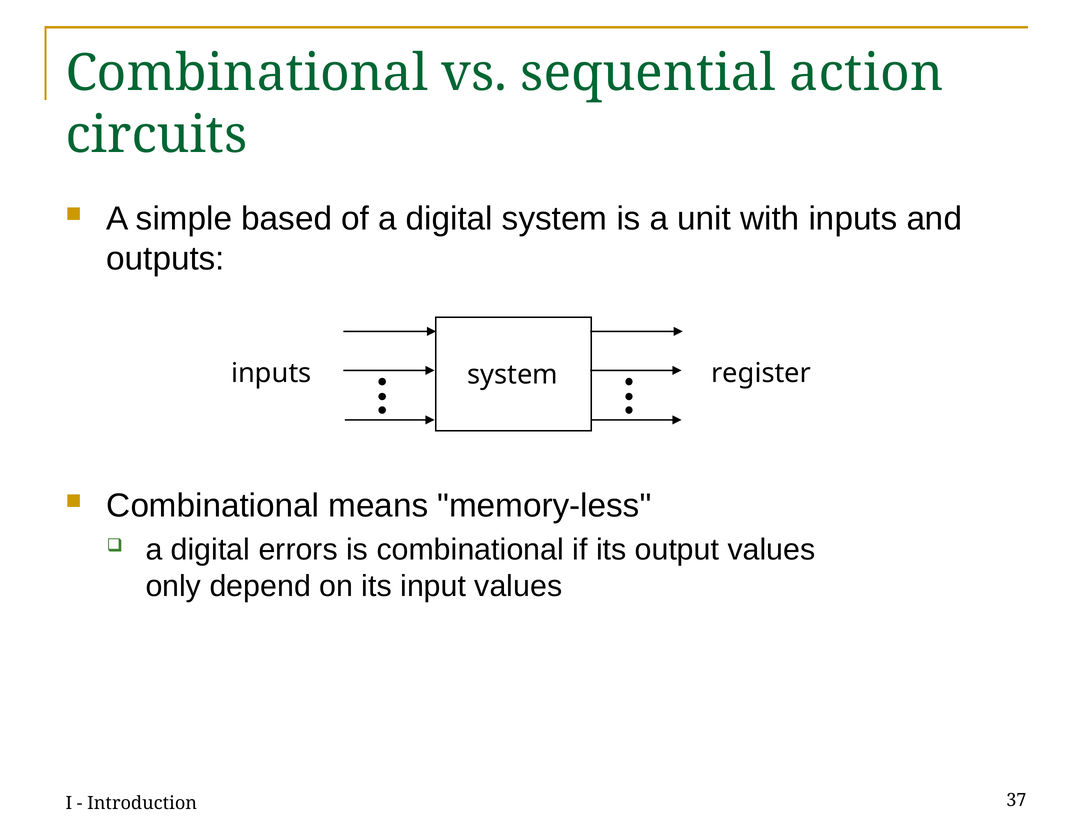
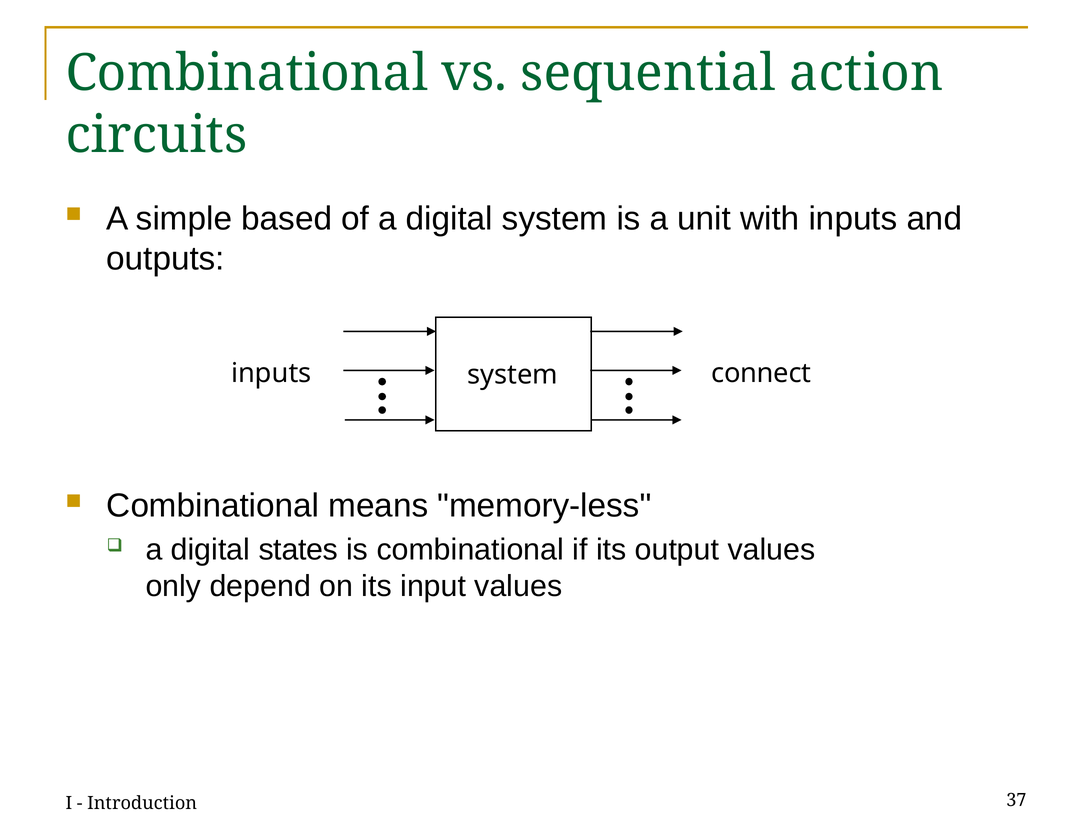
register: register -> connect (761, 373)
errors: errors -> states (298, 550)
